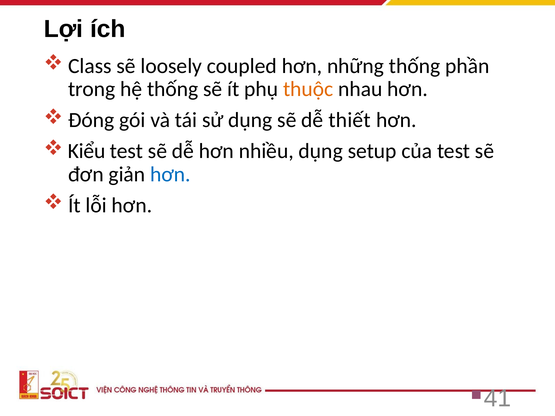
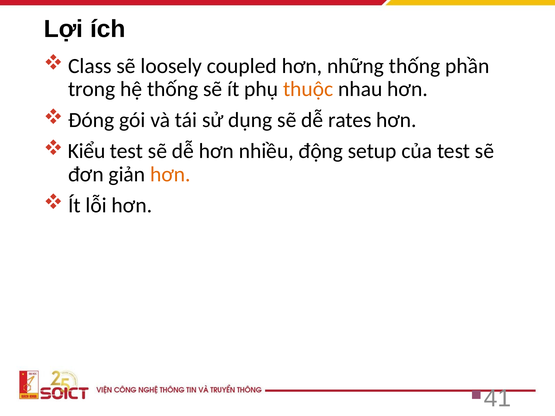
thiết: thiết -> rates (350, 120)
nhiều dụng: dụng -> động (321, 151)
hơn colour: blue -> orange (170, 174)
